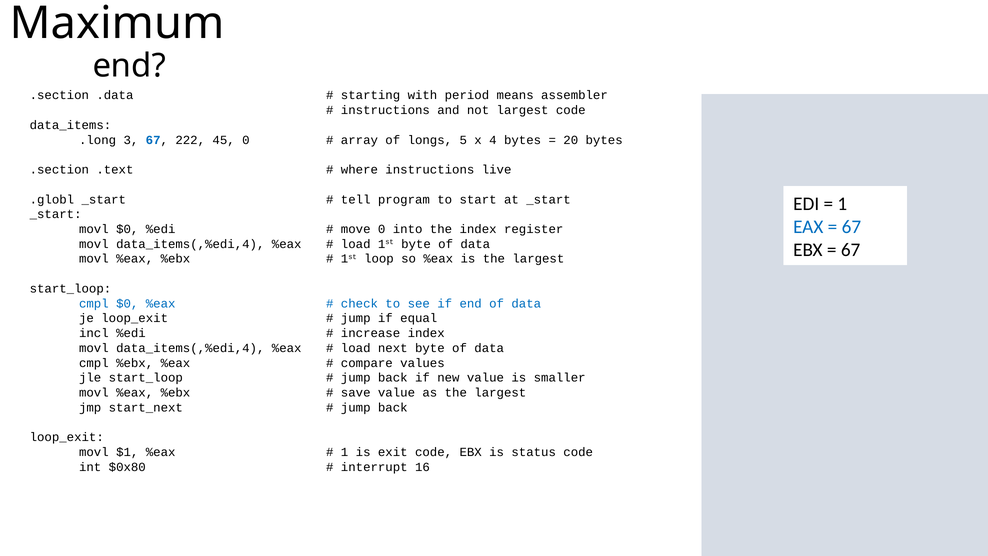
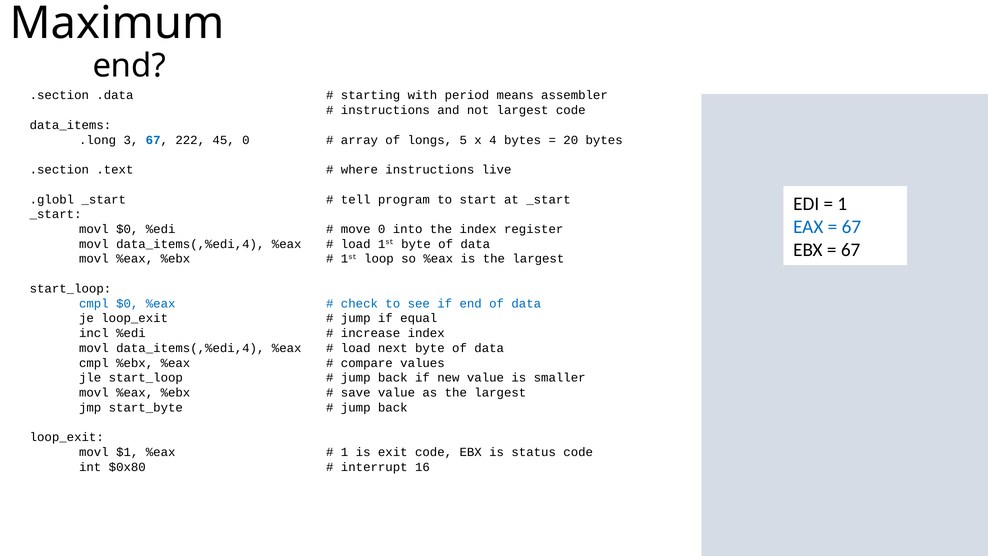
start_next: start_next -> start_byte (146, 407)
